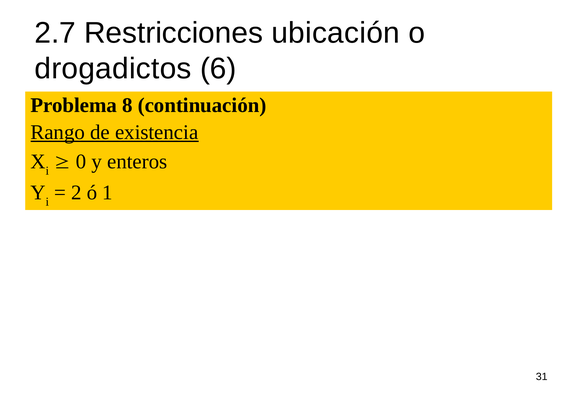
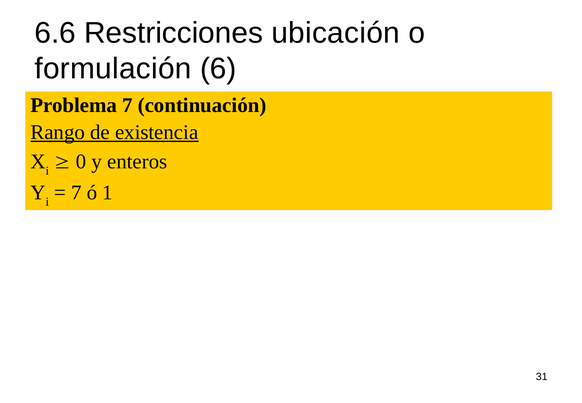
2.7: 2.7 -> 6.6 (55, 33)
drogadictos: drogadictos -> formulación (113, 69)
Problema 8: 8 -> 7 (127, 105)
2: 2 -> 7 (76, 192)
